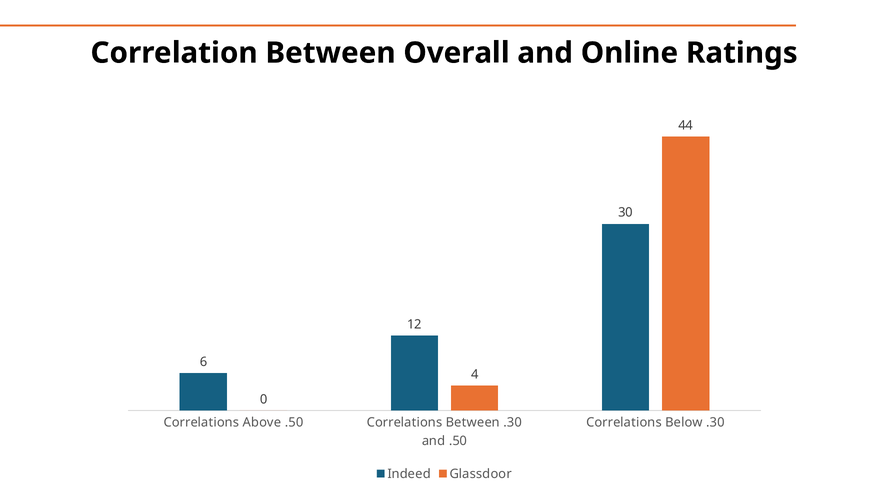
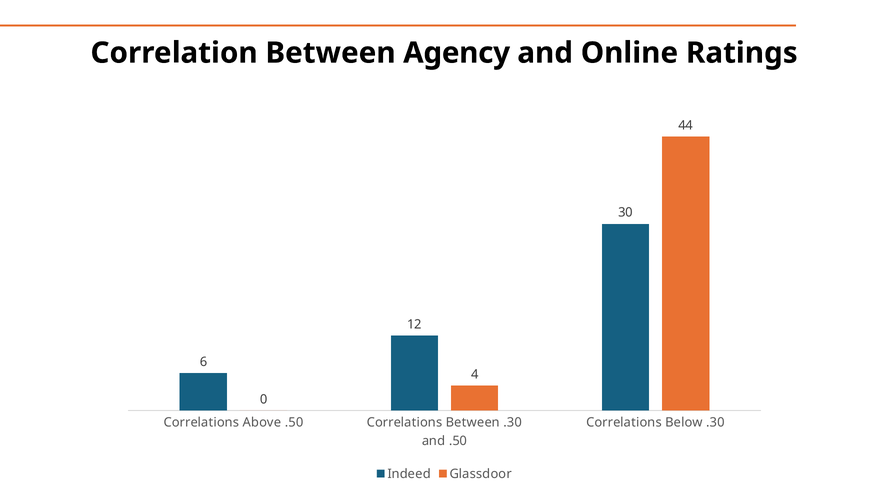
Overall: Overall -> Agency (457, 53)
